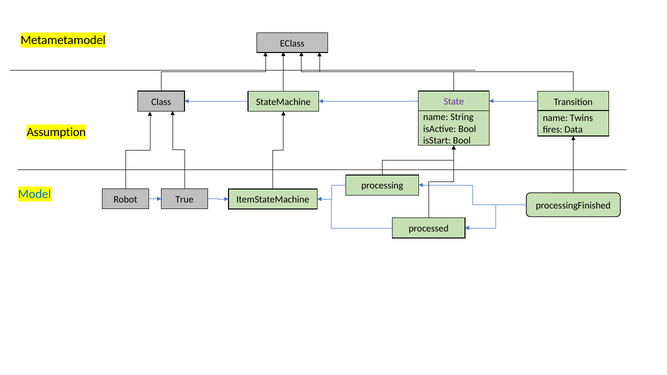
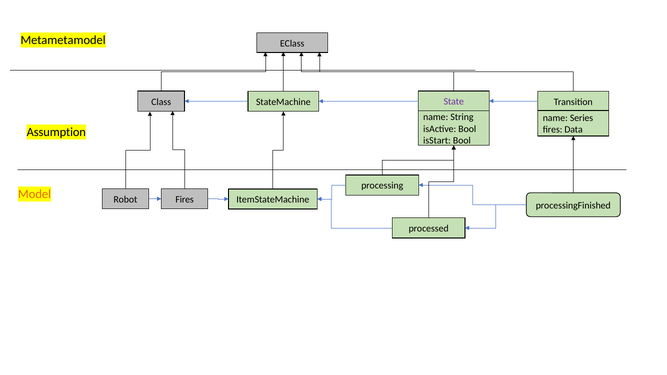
Twins: Twins -> Series (582, 118)
Model colour: blue -> orange (35, 194)
Robot True: True -> Fires (185, 200)
